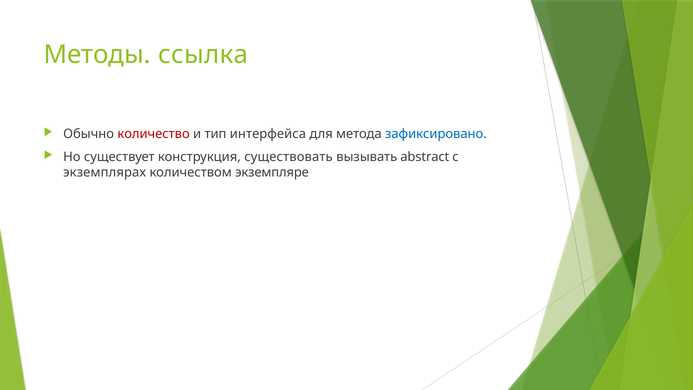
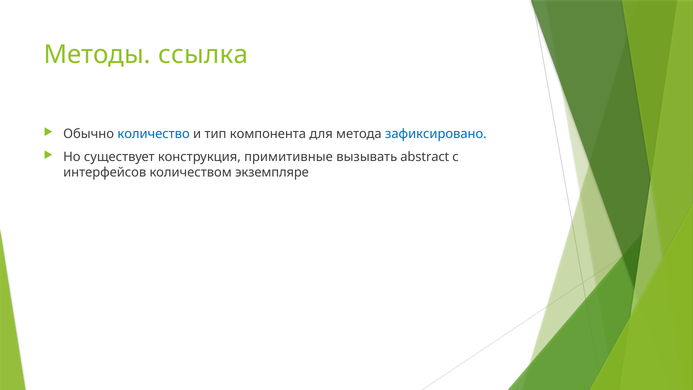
количество colour: red -> blue (154, 134)
интерфейса: интерфейса -> компонента (268, 134)
существовать: существовать -> примитивные (289, 157)
экземплярах: экземплярах -> интерфейсов (105, 173)
